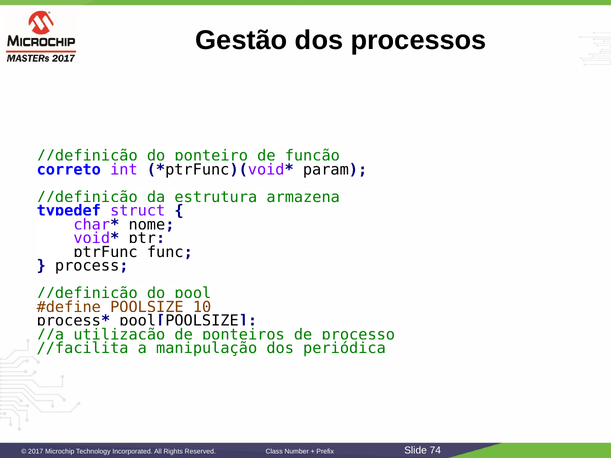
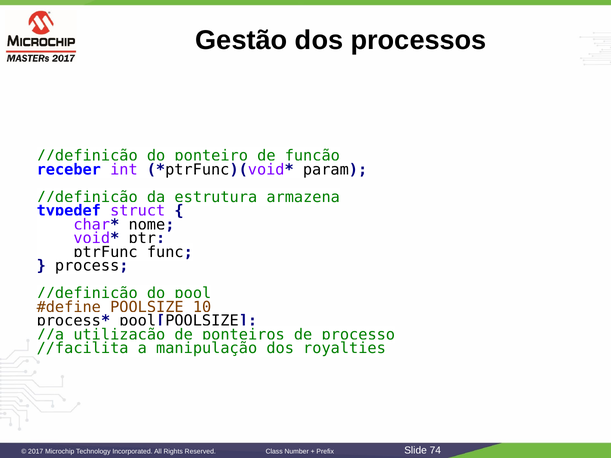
correto: correto -> receber (69, 170)
periódica: periódica -> royalties (345, 349)
